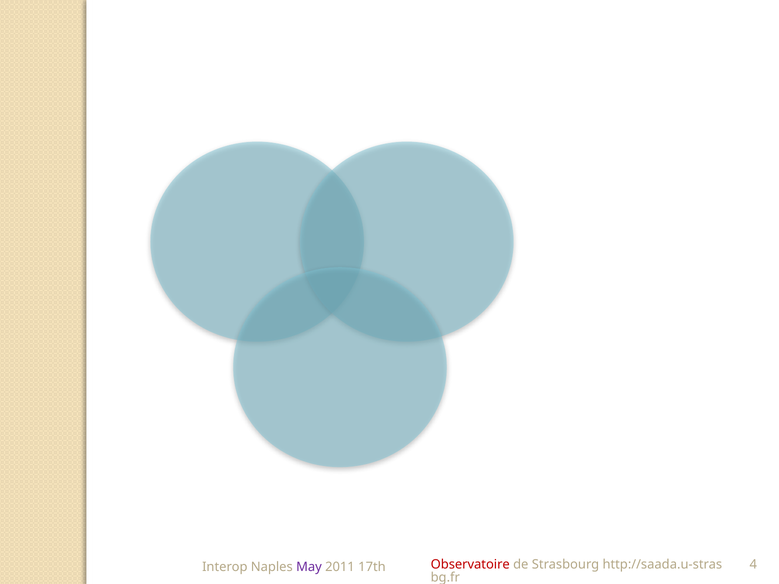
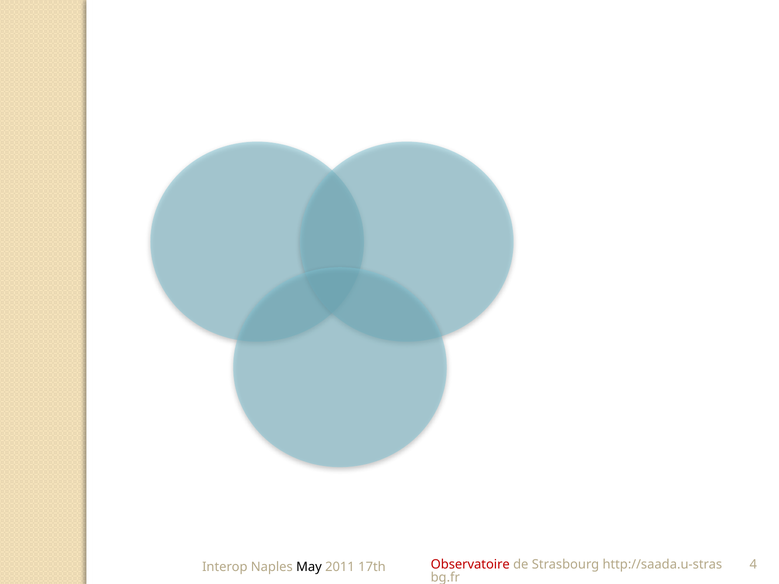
May colour: purple -> black (309, 567)
